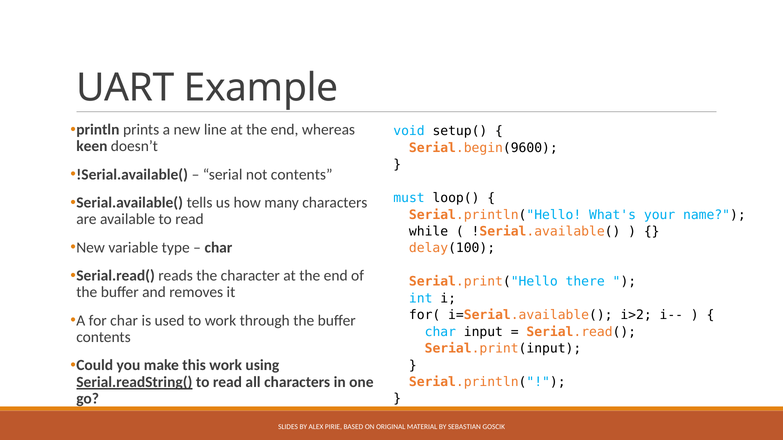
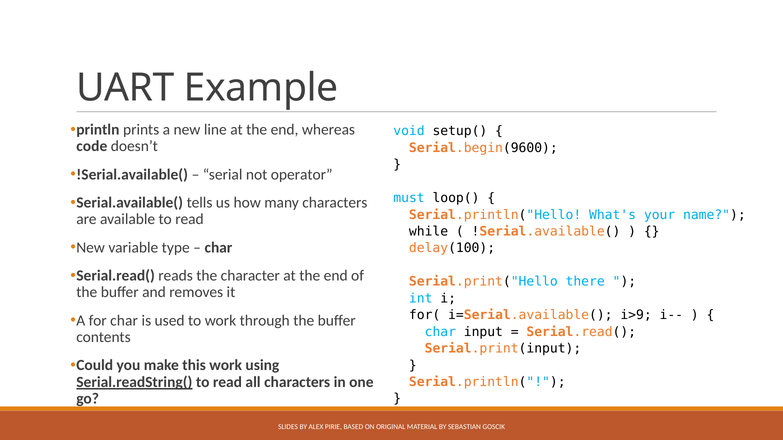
keen: keen -> code (92, 146)
not contents: contents -> operator (302, 175)
i>2: i>2 -> i>9 (636, 315)
